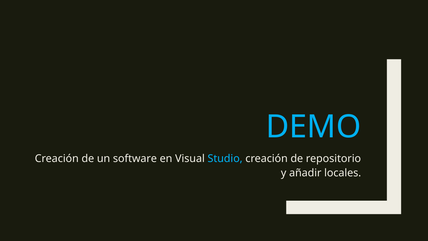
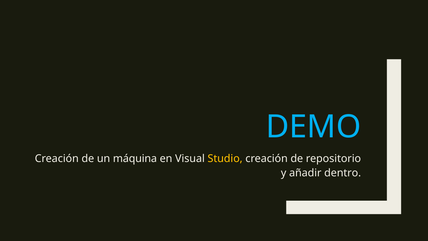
software: software -> máquina (135, 158)
Studio colour: light blue -> yellow (225, 158)
locales: locales -> dentro (343, 173)
